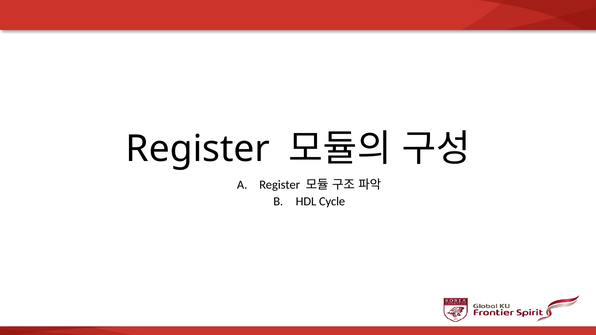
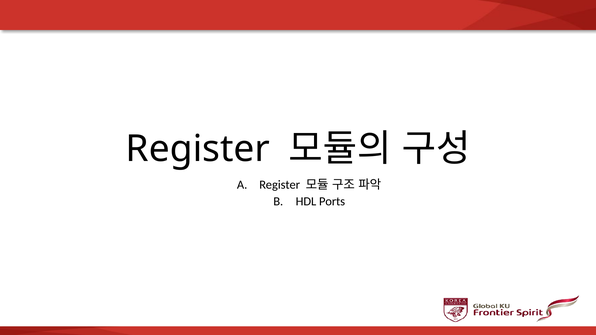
Cycle: Cycle -> Ports (332, 202)
